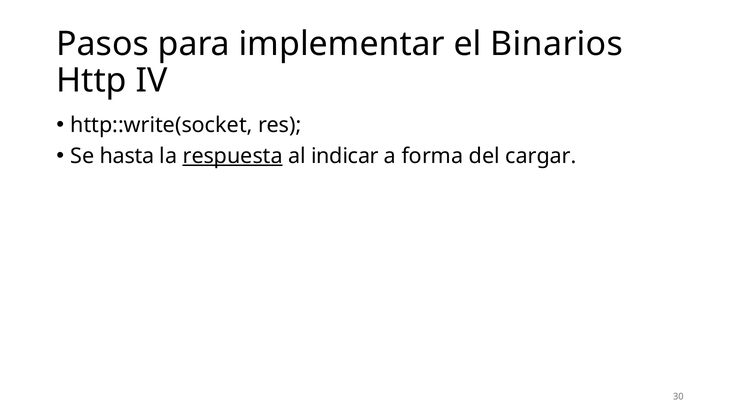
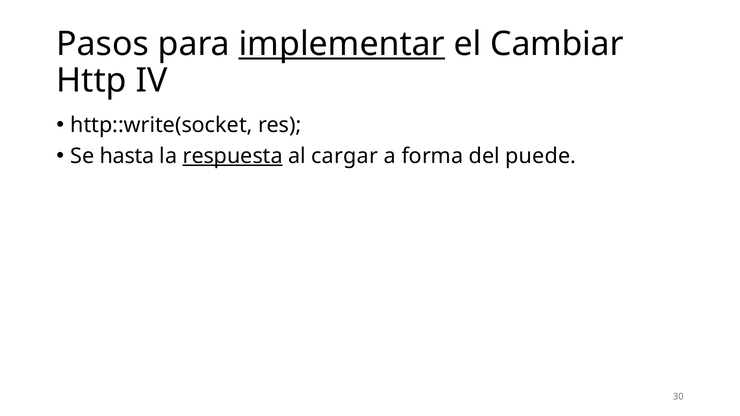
implementar underline: none -> present (342, 44)
Binarios: Binarios -> Cambiar (557, 44)
indicar: indicar -> cargar (345, 156)
cargar: cargar -> puede (541, 156)
